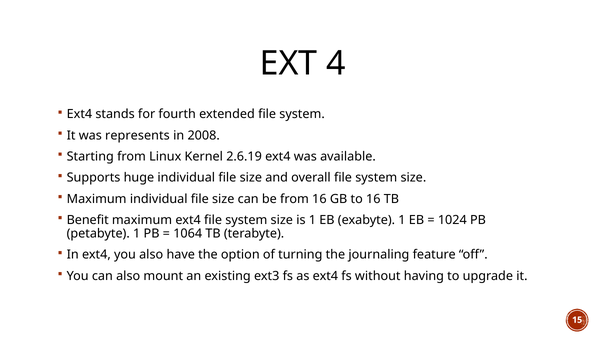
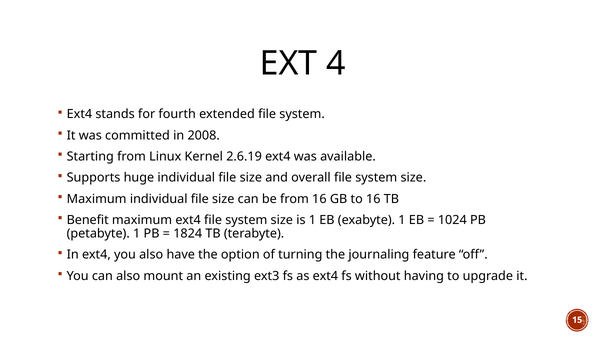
represents: represents -> committed (137, 135)
1064: 1064 -> 1824 (188, 234)
